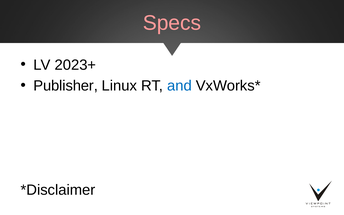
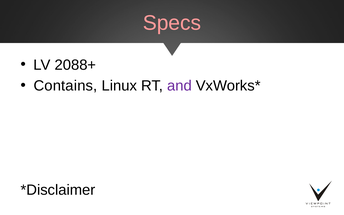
2023+: 2023+ -> 2088+ (75, 65)
Publisher: Publisher -> Contains (65, 86)
and colour: blue -> purple (179, 86)
